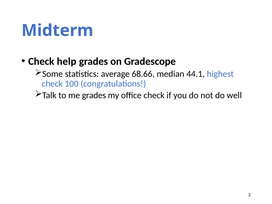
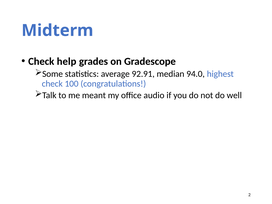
68.66: 68.66 -> 92.91 (143, 74)
44.1: 44.1 -> 94.0 (196, 74)
me grades: grades -> meant (94, 95)
office check: check -> audio (154, 95)
